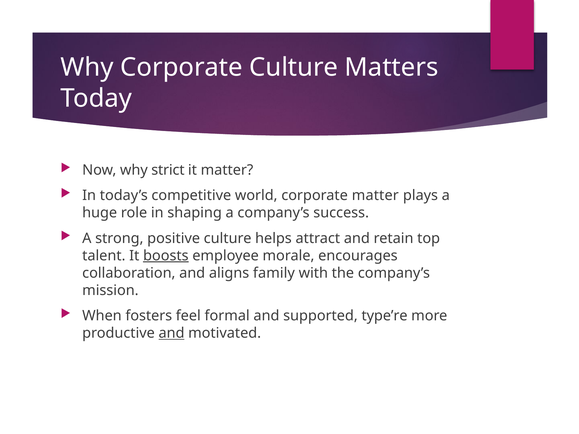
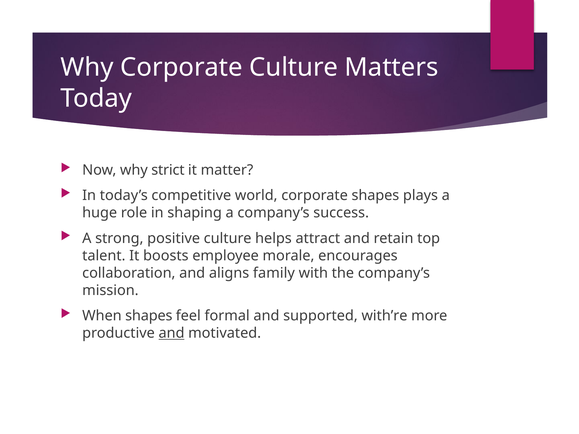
corporate matter: matter -> shapes (375, 196)
boosts underline: present -> none (166, 256)
When fosters: fosters -> shapes (149, 316)
type’re: type’re -> with’re (384, 316)
